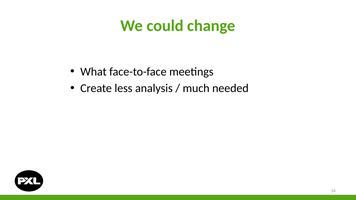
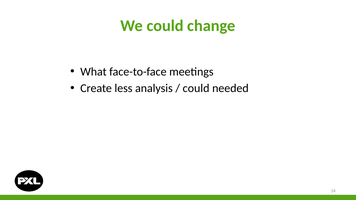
much: much -> could (196, 88)
